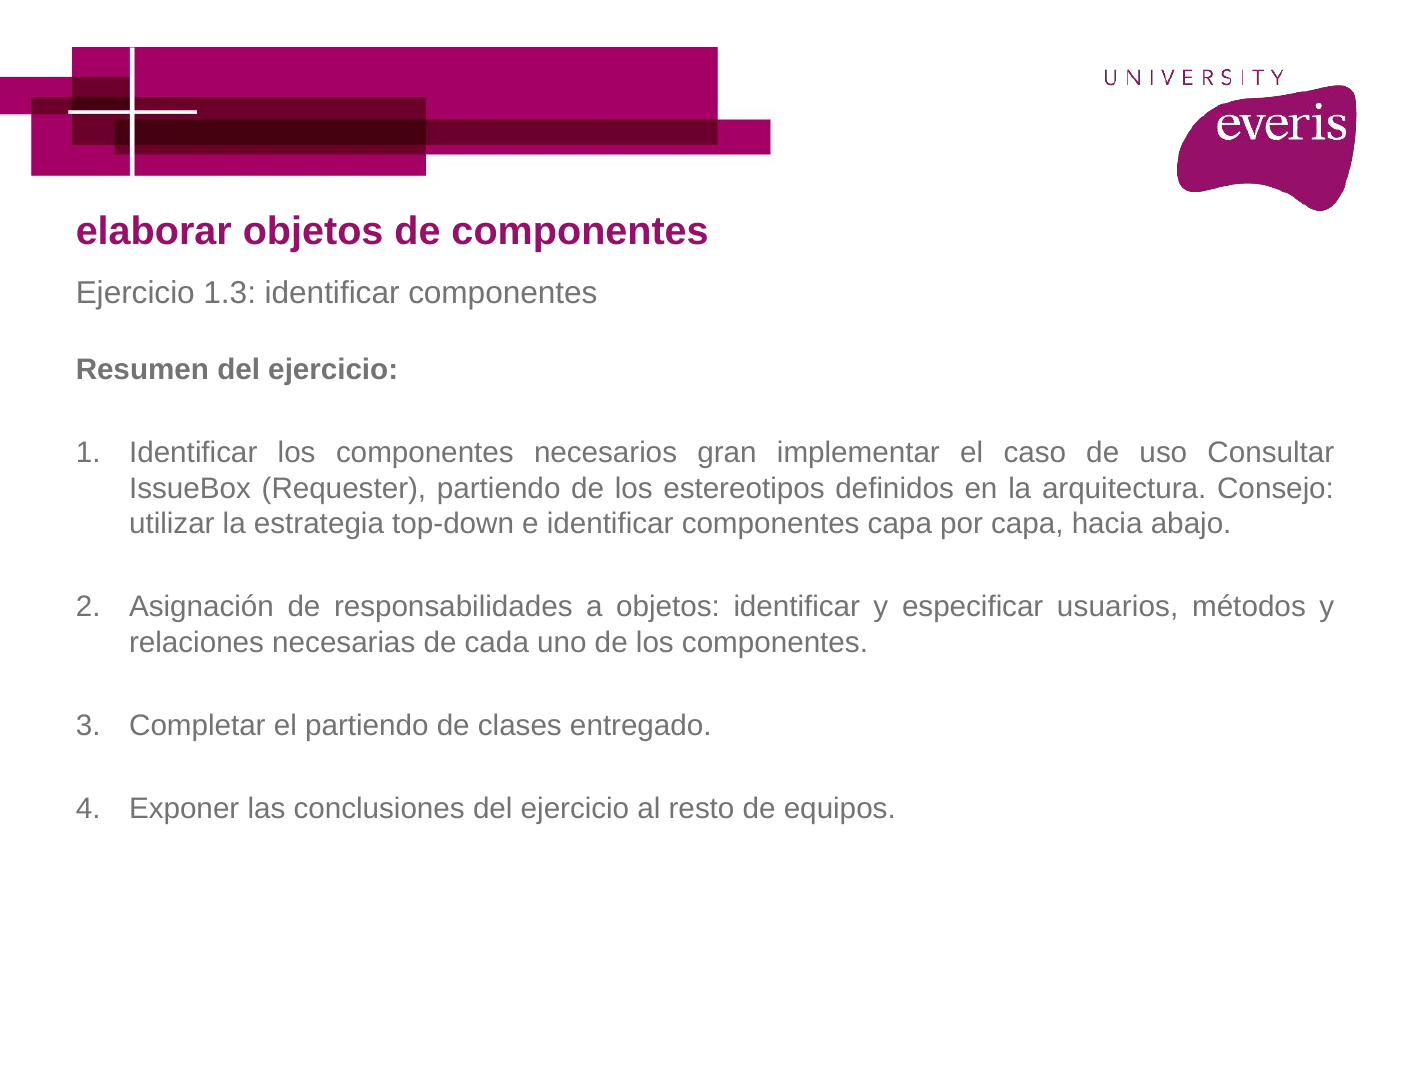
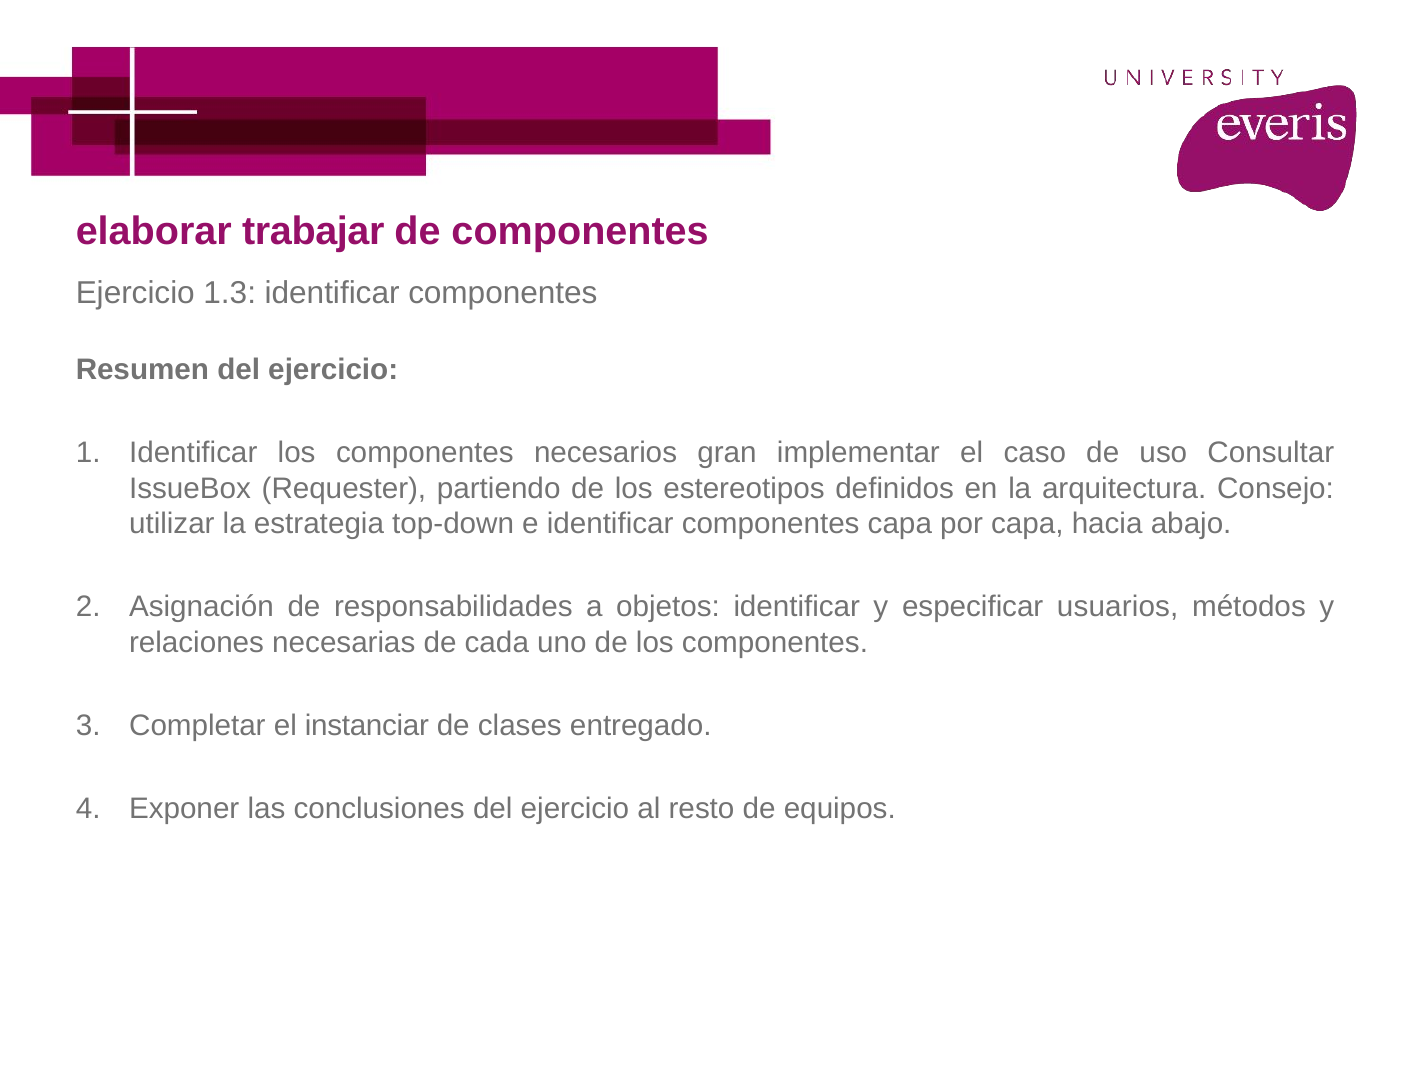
elaborar objetos: objetos -> trabajar (313, 231)
el partiendo: partiendo -> instanciar (367, 726)
